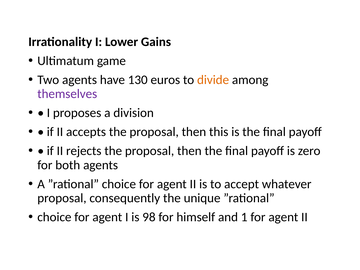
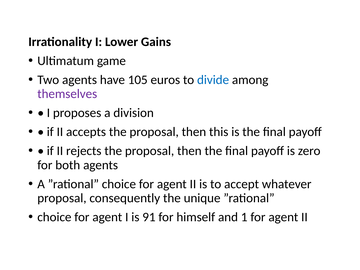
130: 130 -> 105 (138, 80)
divide colour: orange -> blue (213, 80)
98: 98 -> 91 (149, 217)
